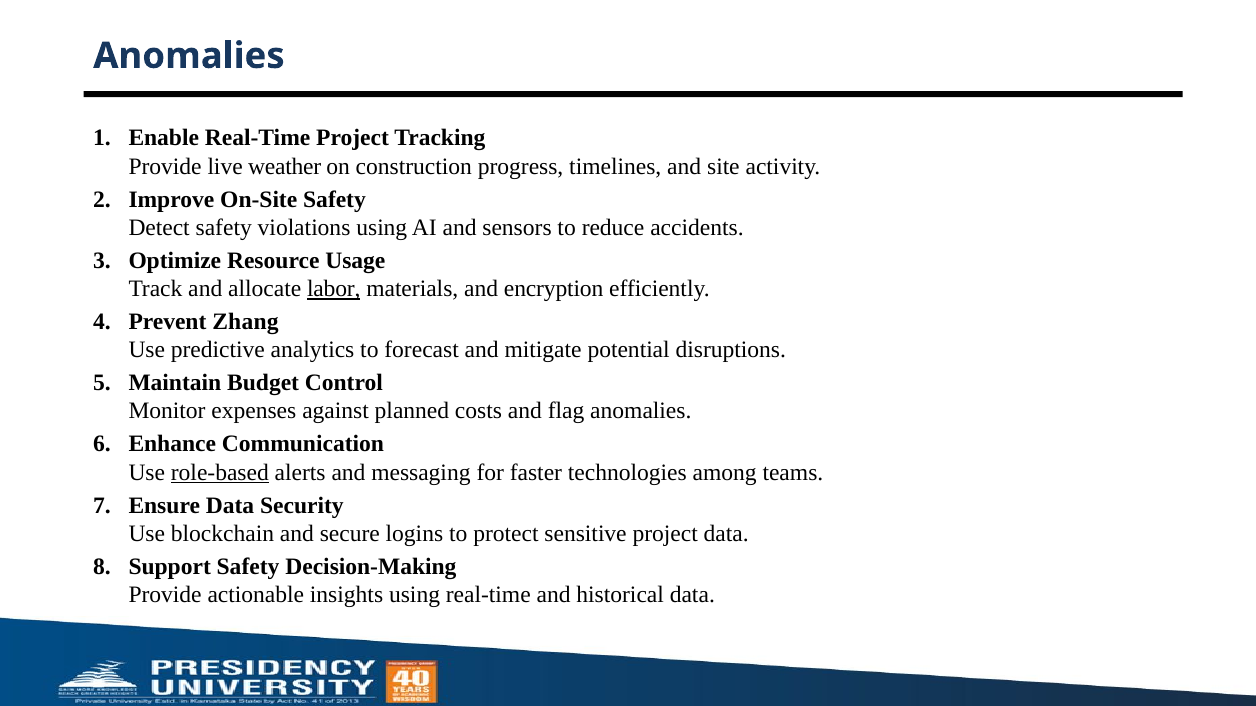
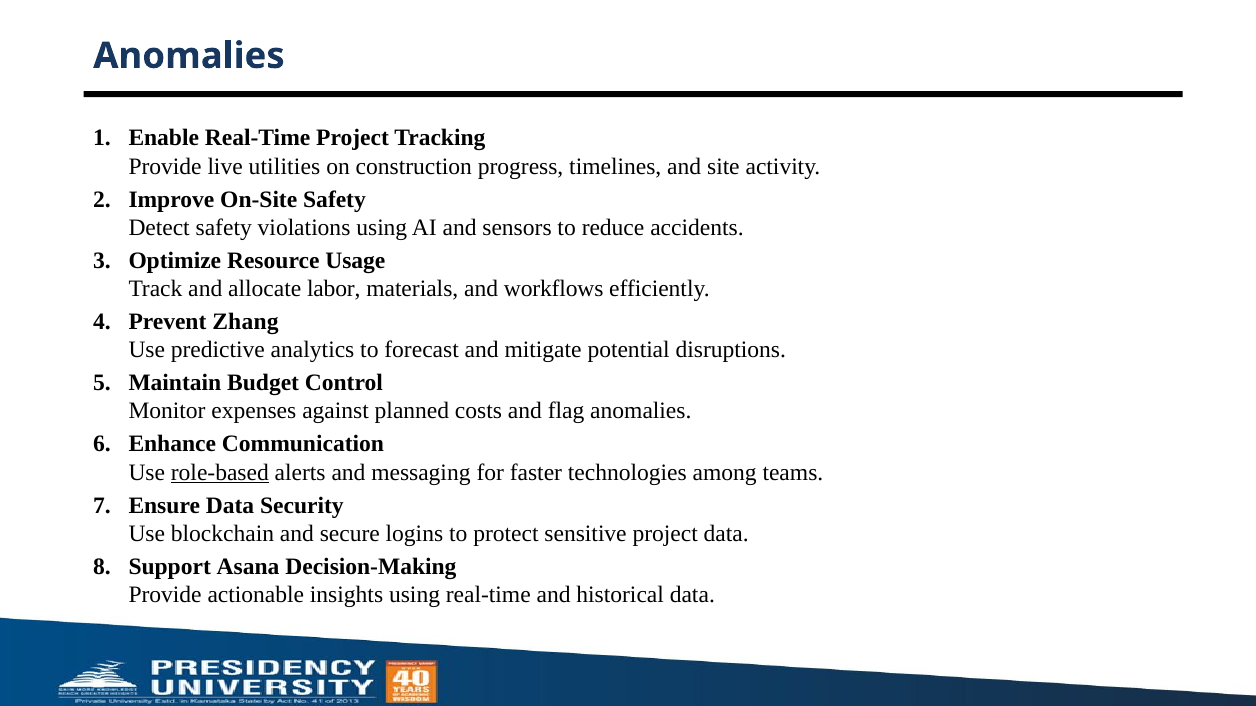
weather: weather -> utilities (284, 166)
labor underline: present -> none (334, 289)
encryption: encryption -> workflows (554, 289)
Support Safety: Safety -> Asana (248, 567)
